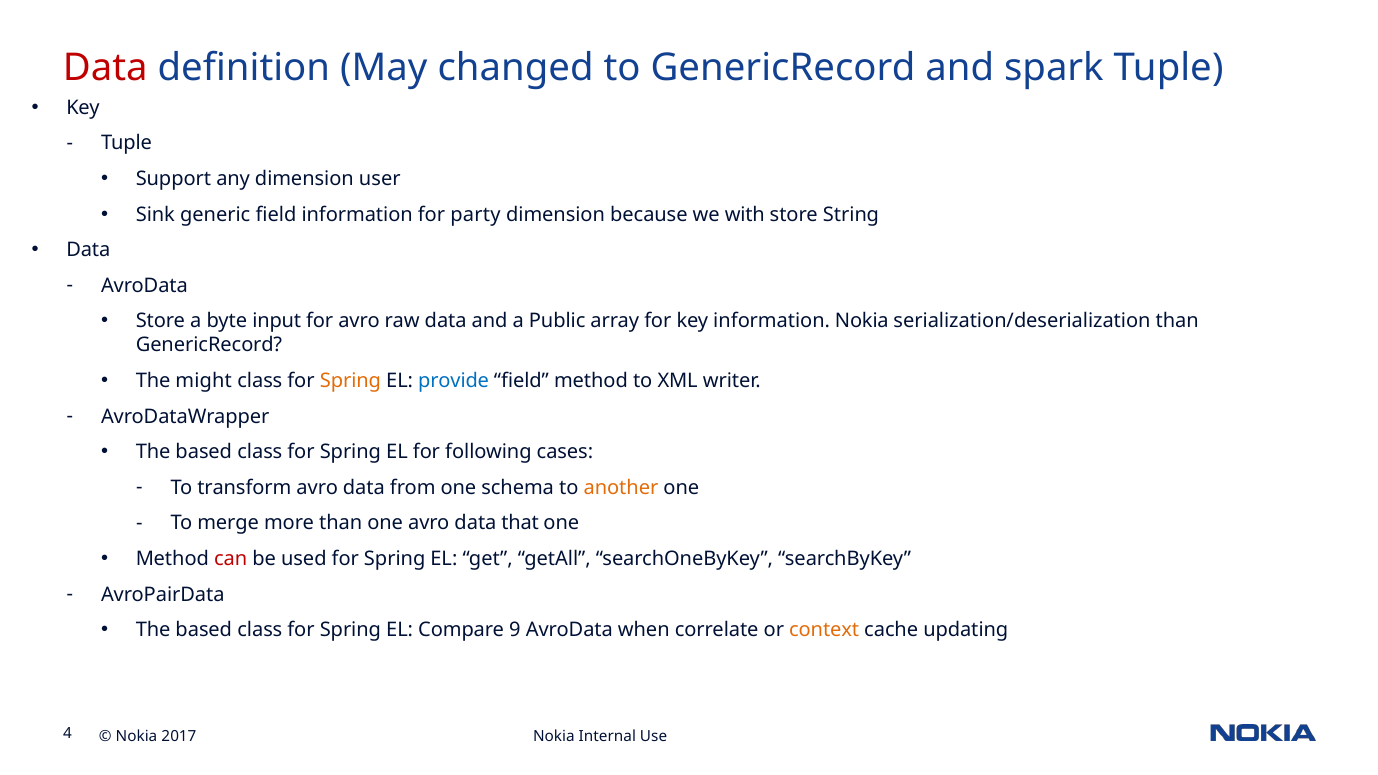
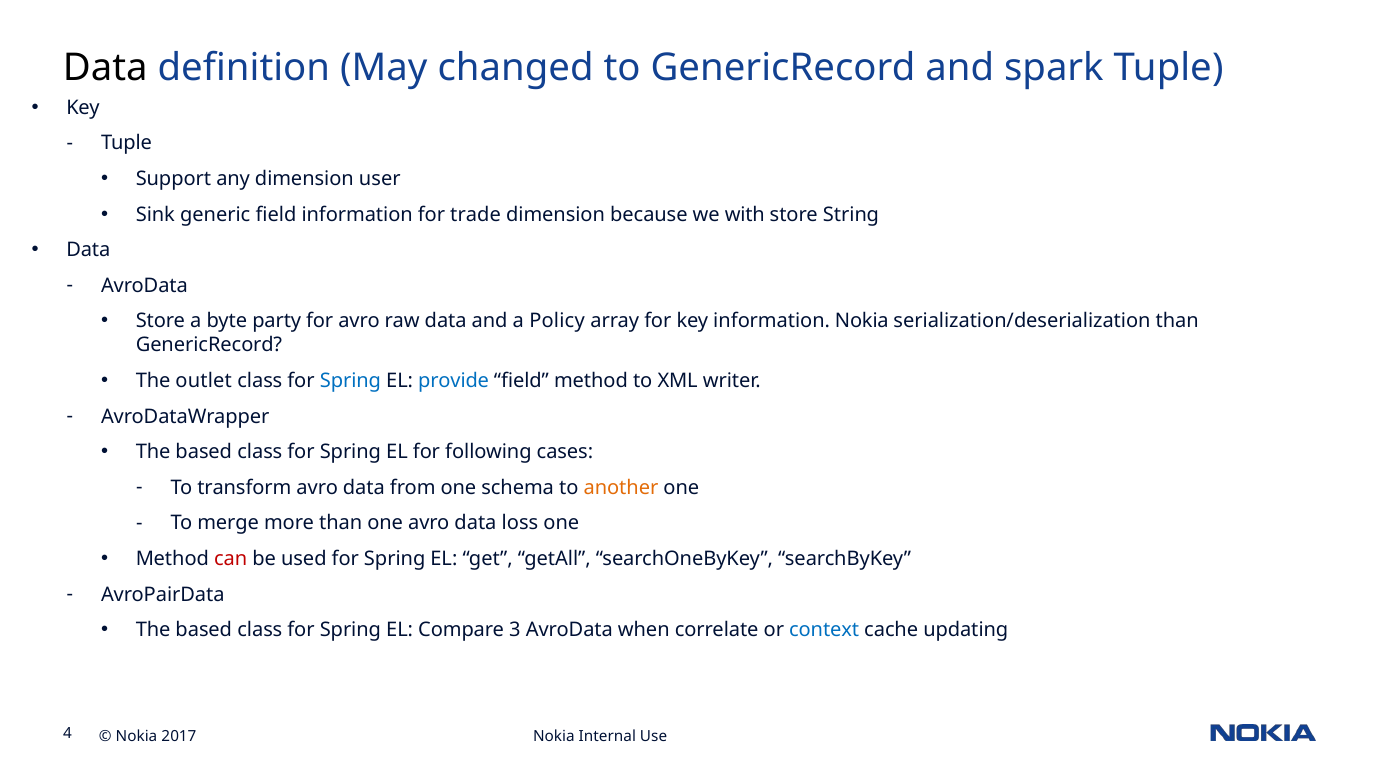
Data colour: red -> black (105, 68)
party: party -> trade (476, 215)
input: input -> party (277, 321)
Public: Public -> Policy (557, 321)
might: might -> outlet (204, 381)
Spring colour: orange -> blue (350, 381)
that: that -> loss (520, 523)
9: 9 -> 3 (515, 630)
context colour: orange -> blue (824, 630)
